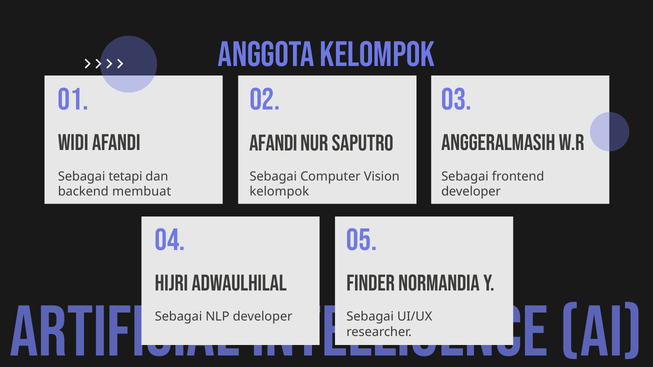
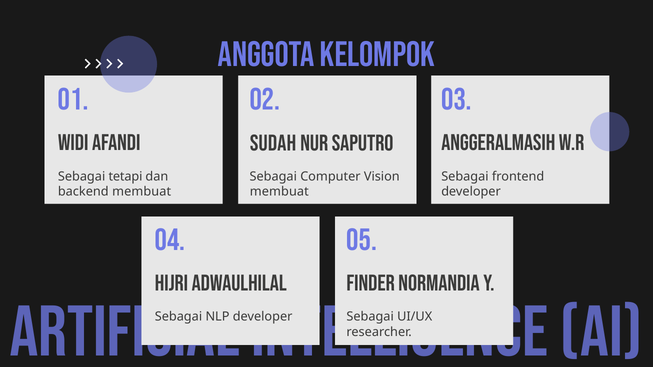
AFANDI: AFANDI -> SUDAH (273, 143)
kelompok: kelompok -> membuat (279, 192)
